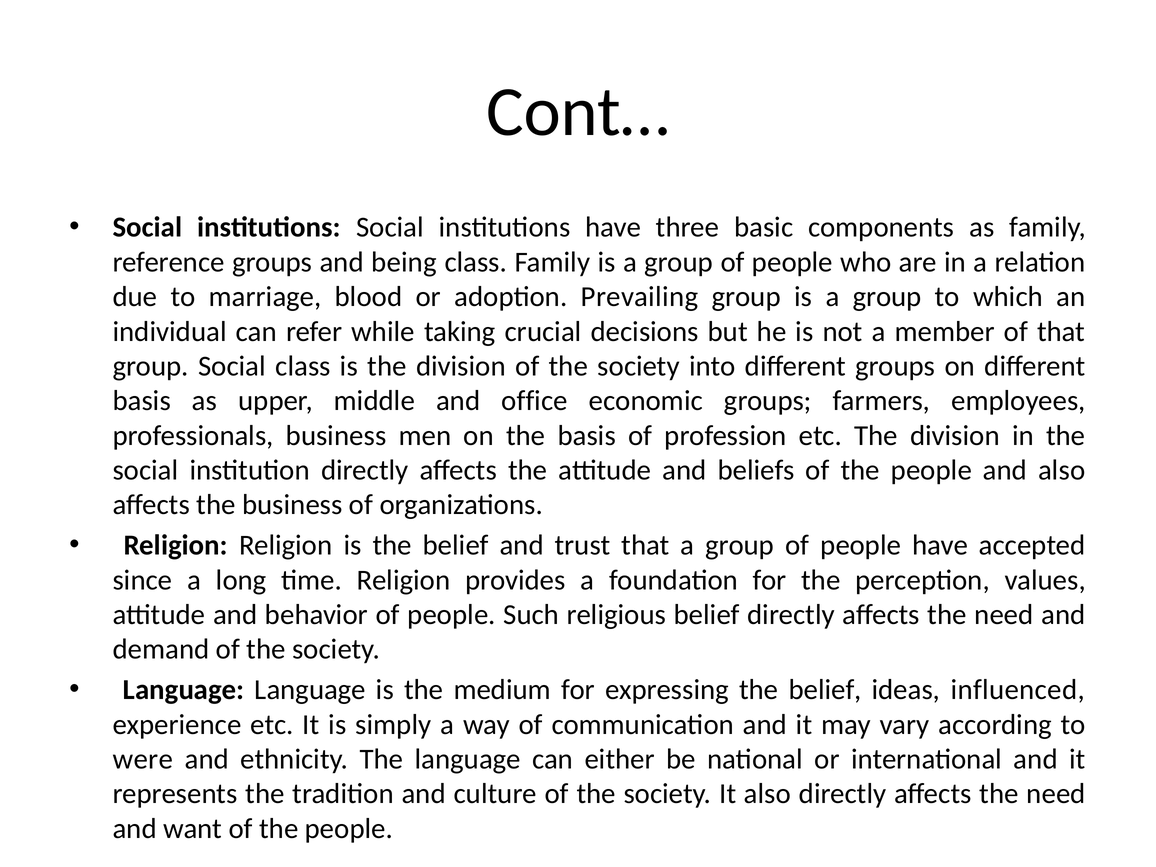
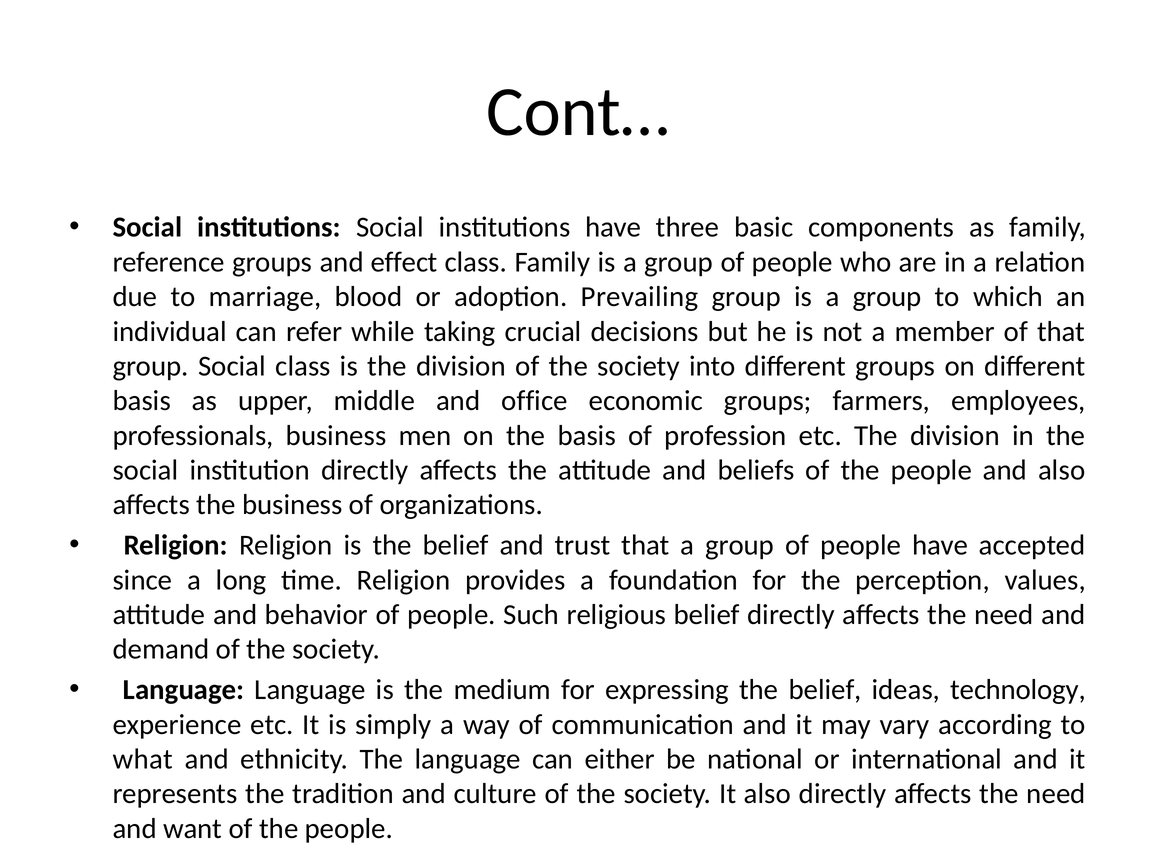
being: being -> effect (404, 262)
influenced: influenced -> technology (1018, 690)
were: were -> what (143, 759)
